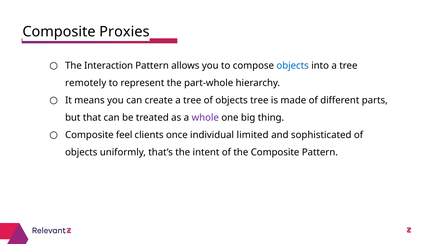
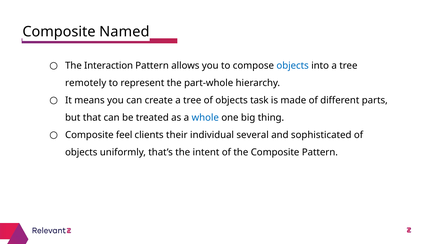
Proxies: Proxies -> Named (124, 32)
objects tree: tree -> task (259, 100)
whole colour: purple -> blue (205, 118)
once: once -> their (177, 135)
limited: limited -> several (253, 135)
